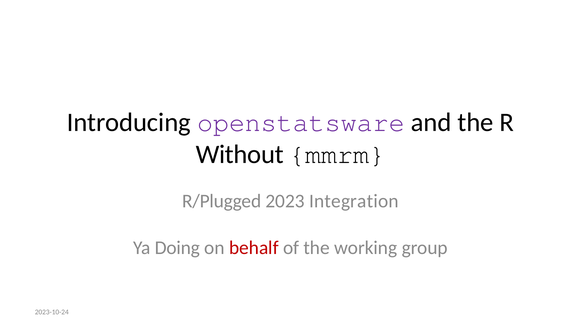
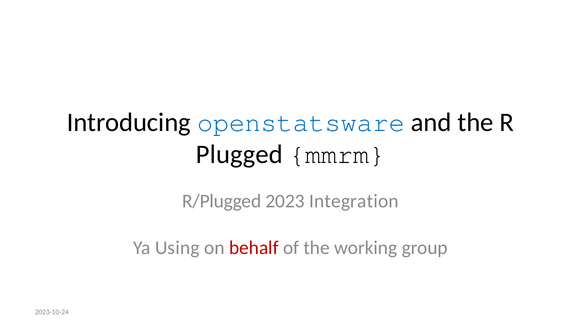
openstatsware colour: purple -> blue (301, 122)
Without: Without -> Plugged (239, 154)
Doing: Doing -> Using (177, 248)
